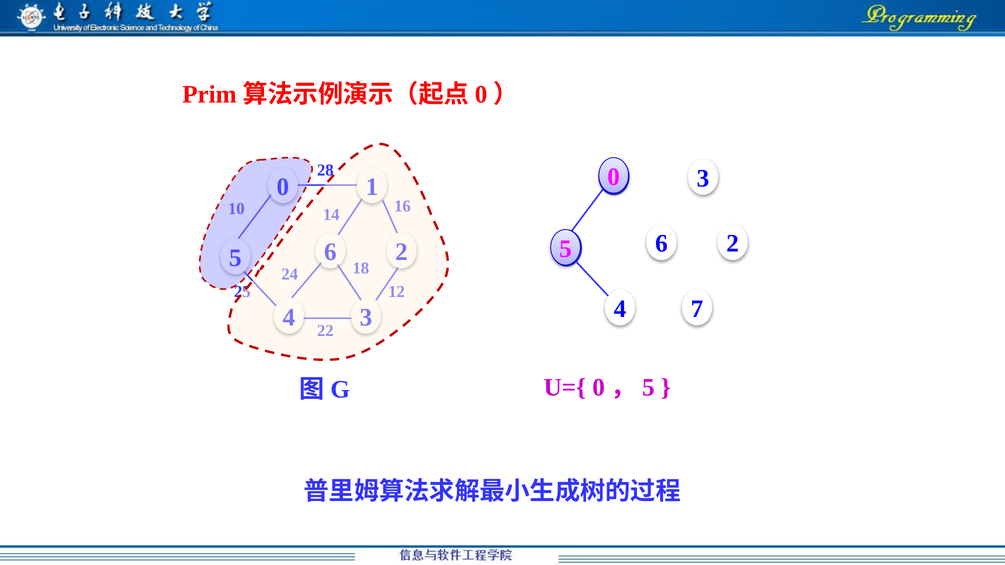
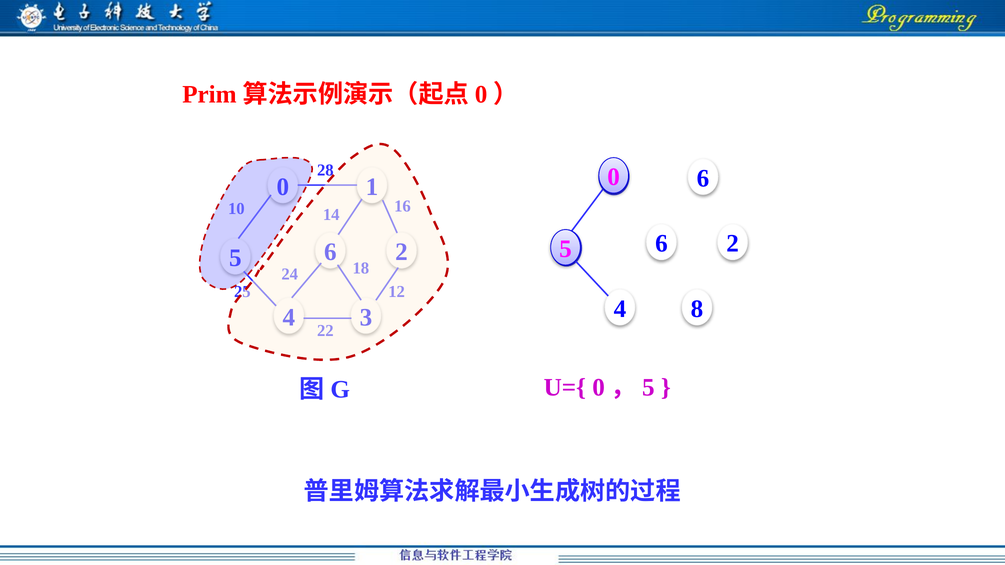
3: 3 -> 6 (703, 179)
7: 7 -> 8 (697, 309)
